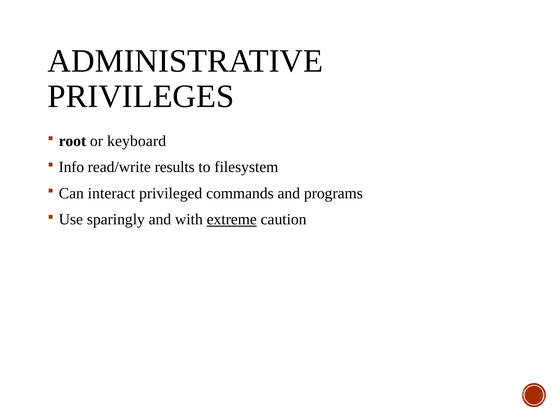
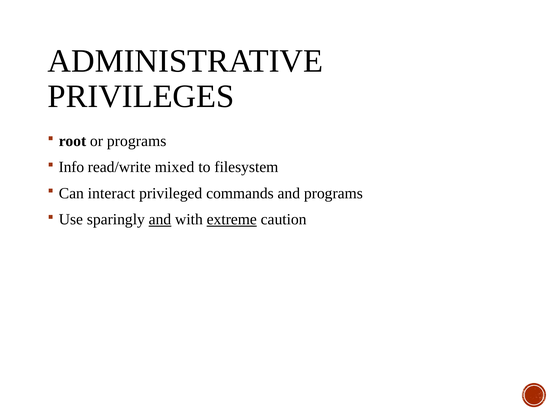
or keyboard: keyboard -> programs (137, 141)
results: results -> mixed (175, 167)
and underline: none -> present (160, 219)
